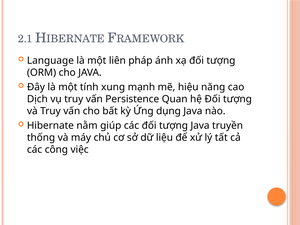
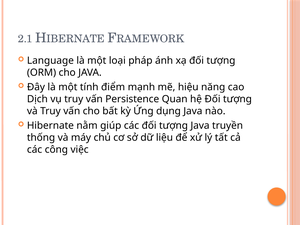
liên: liên -> loại (117, 61)
xung: xung -> điểm (113, 87)
